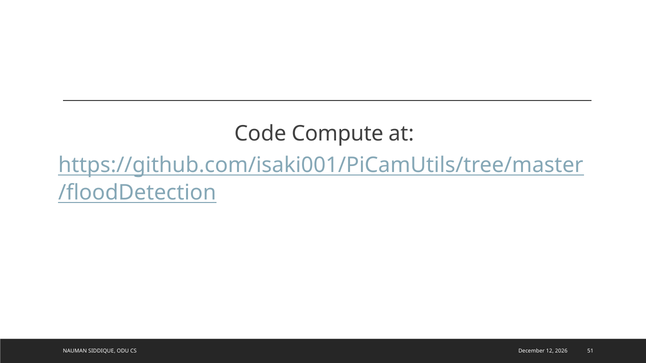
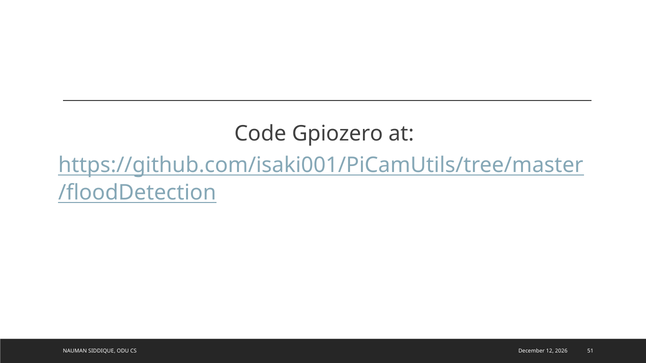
Compute: Compute -> Gpiozero (337, 134)
